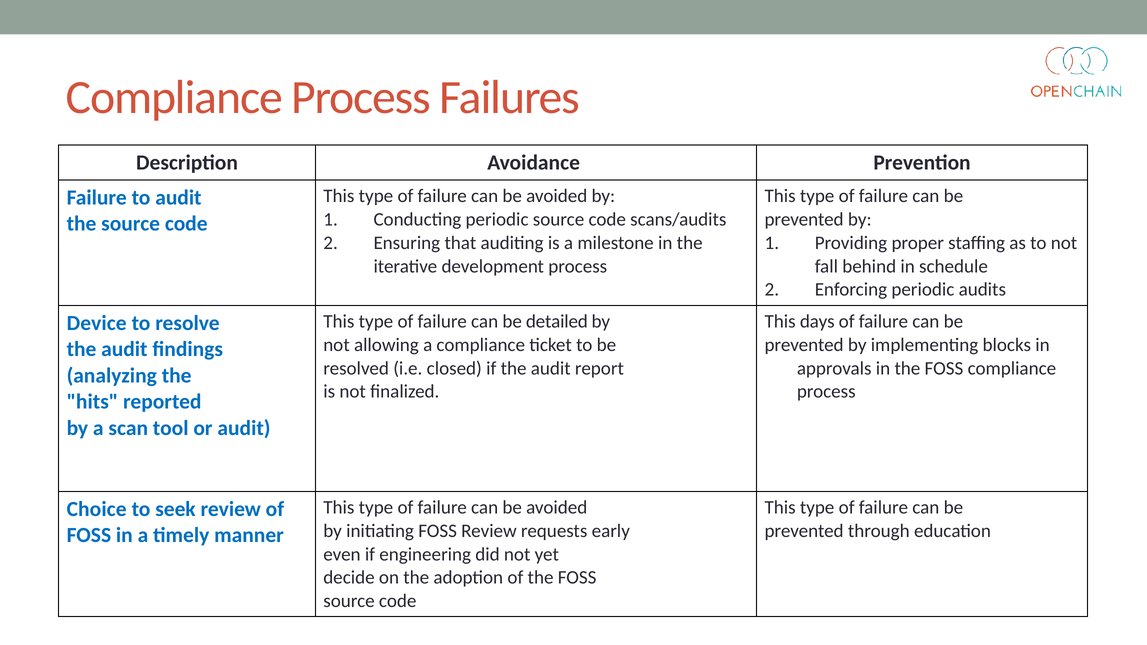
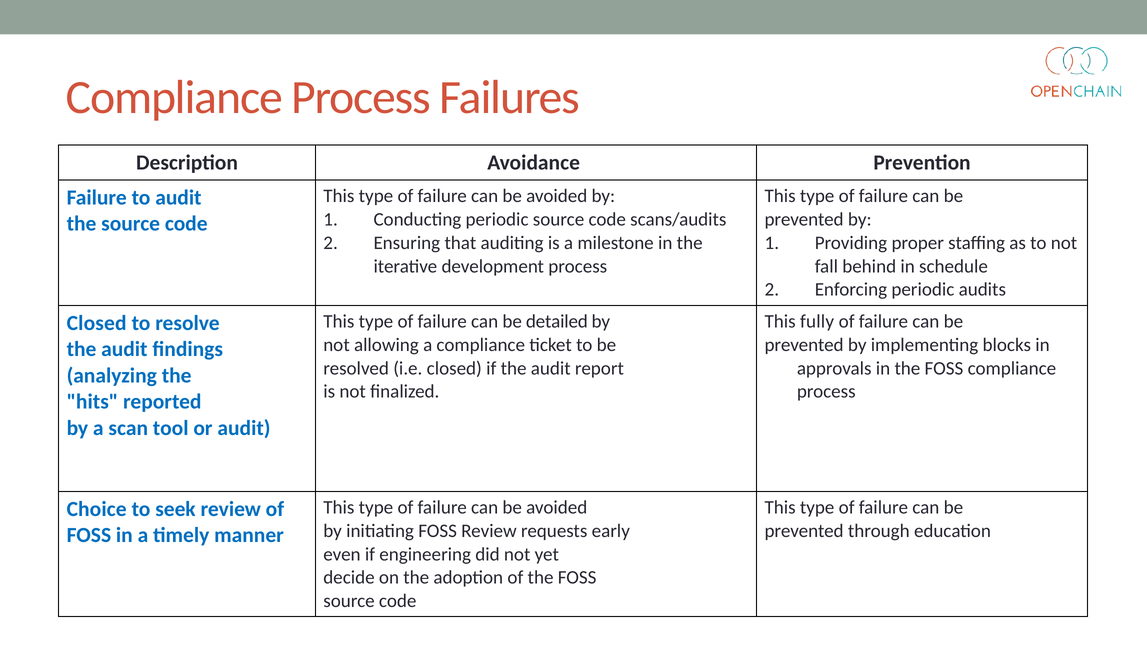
days: days -> fully (817, 322)
Device: Device -> Closed (97, 323)
